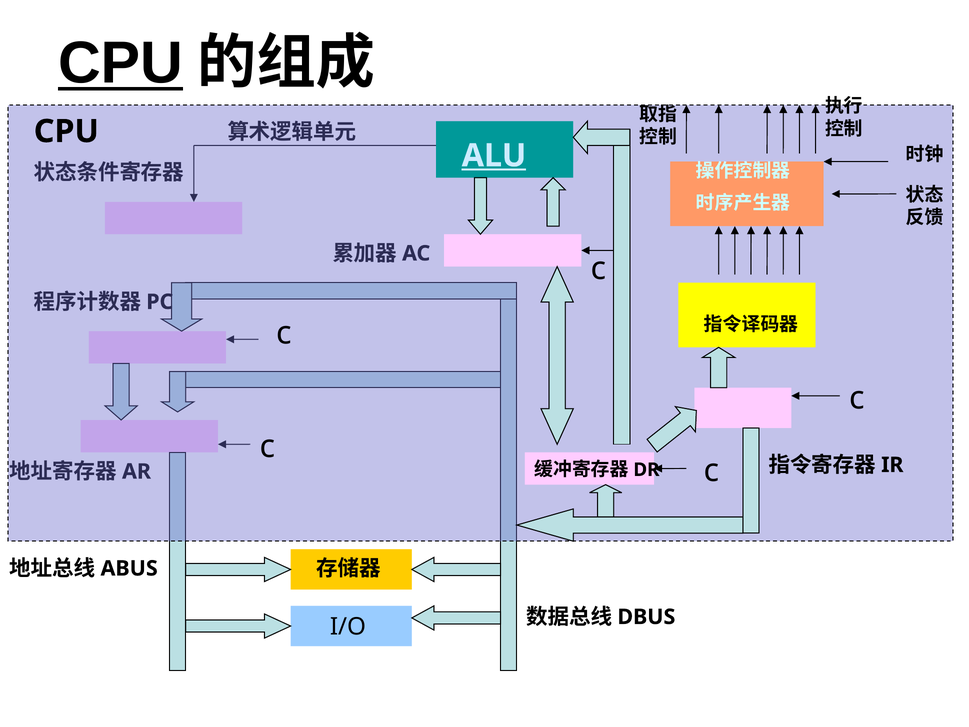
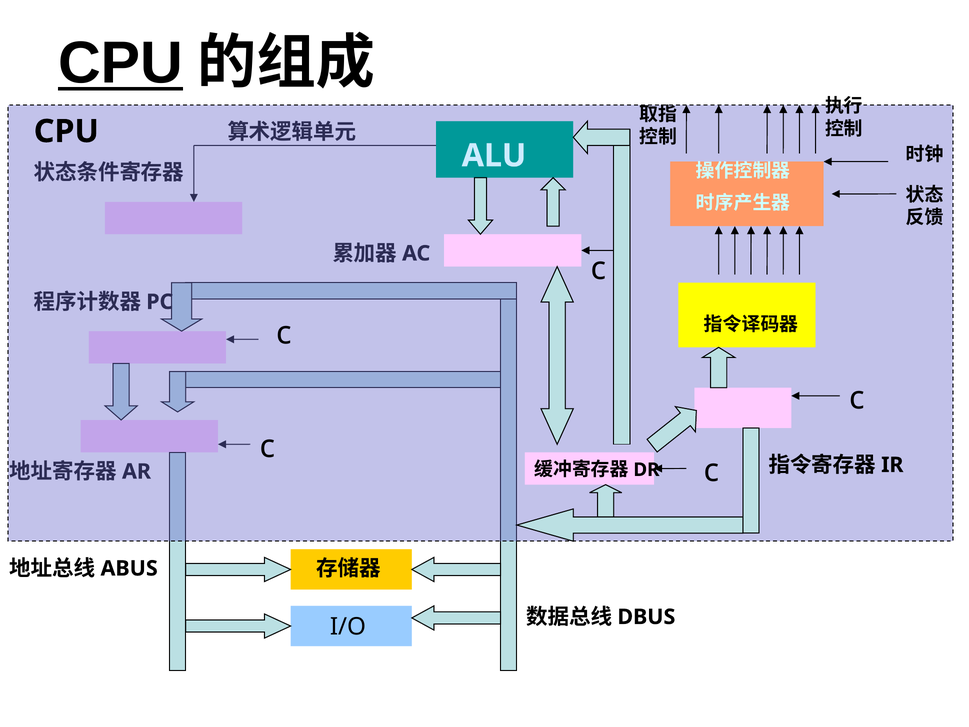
ALU underline: present -> none (494, 156)
